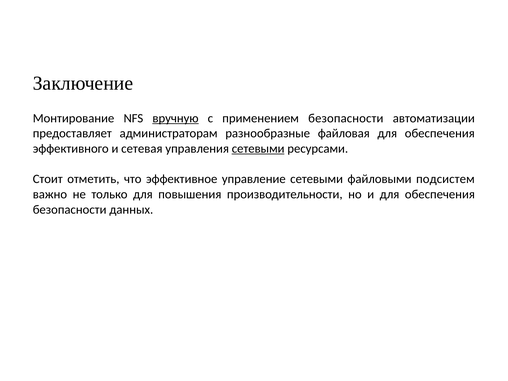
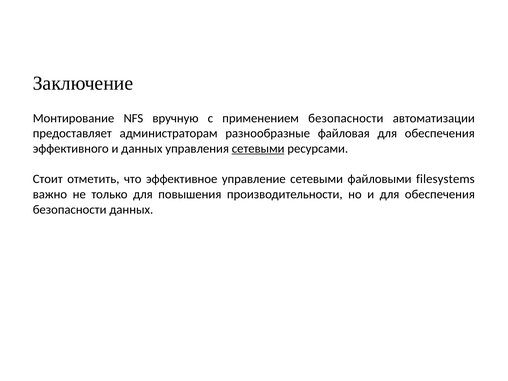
вручную underline: present -> none (175, 118)
и сетевая: сетевая -> данных (142, 149)
подсистем: подсистем -> filesystems (445, 179)
